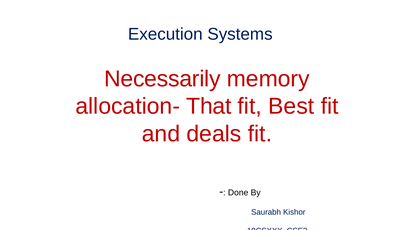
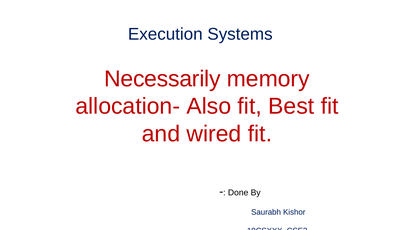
That: That -> Also (209, 106)
deals: deals -> wired (214, 134)
